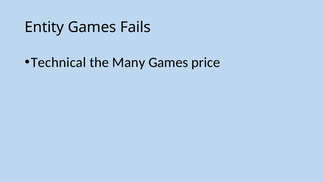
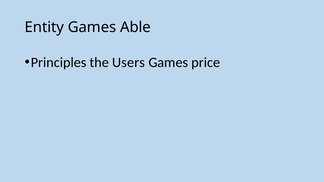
Fails: Fails -> Able (135, 27)
Technical: Technical -> Principles (59, 63)
Many: Many -> Users (129, 63)
